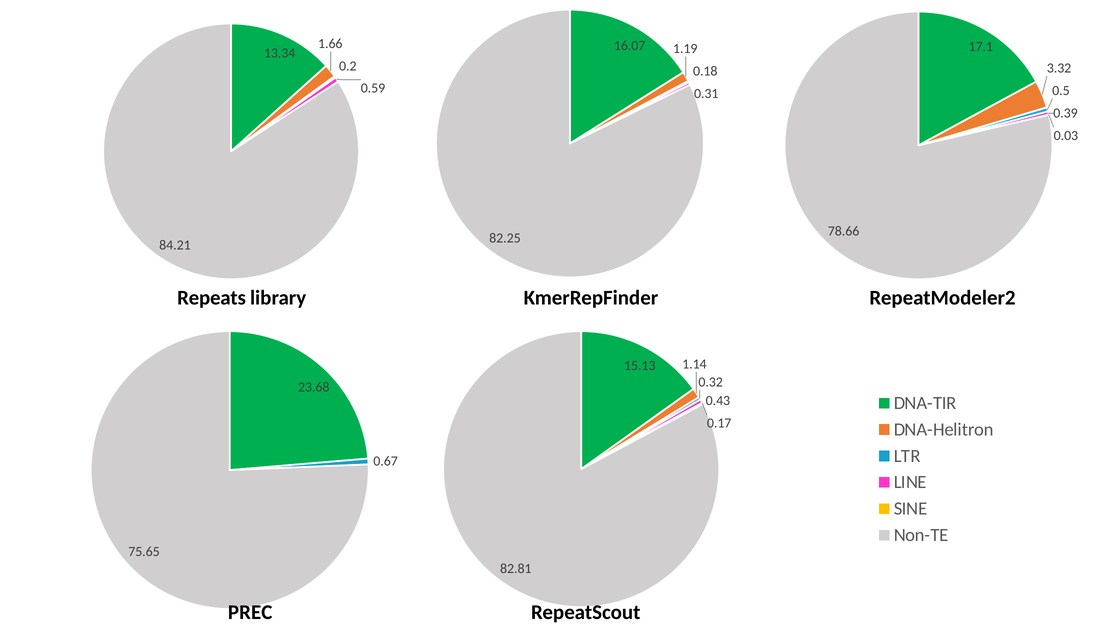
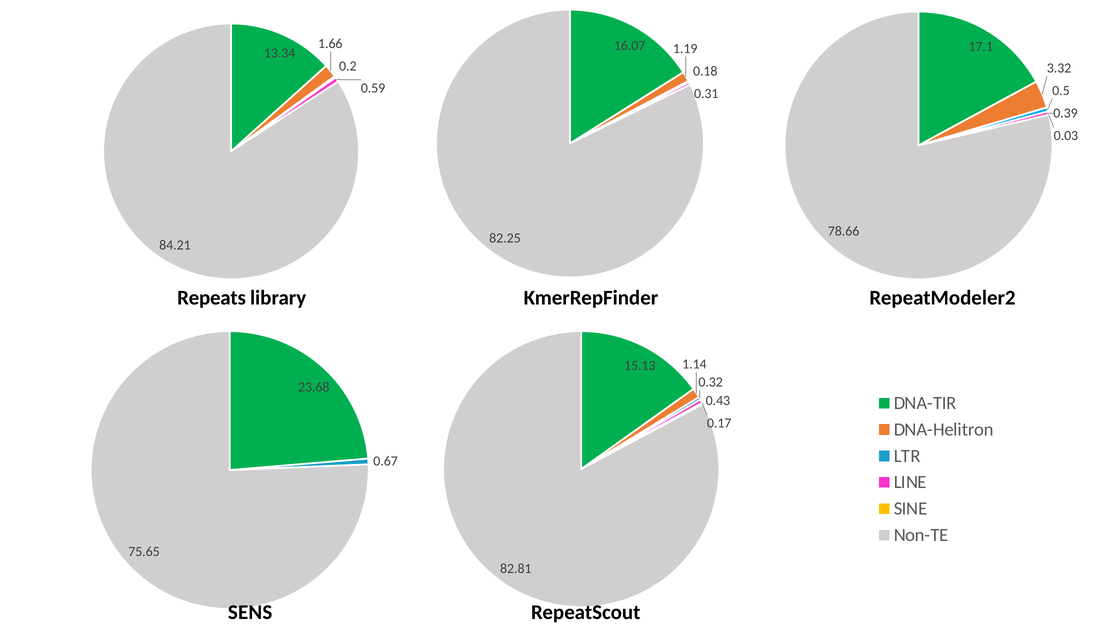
PREC: PREC -> SENS (250, 613)
